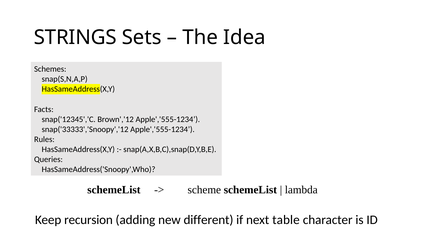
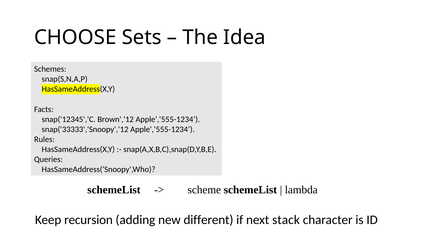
STRINGS: STRINGS -> CHOOSE (75, 37)
table: table -> stack (286, 220)
